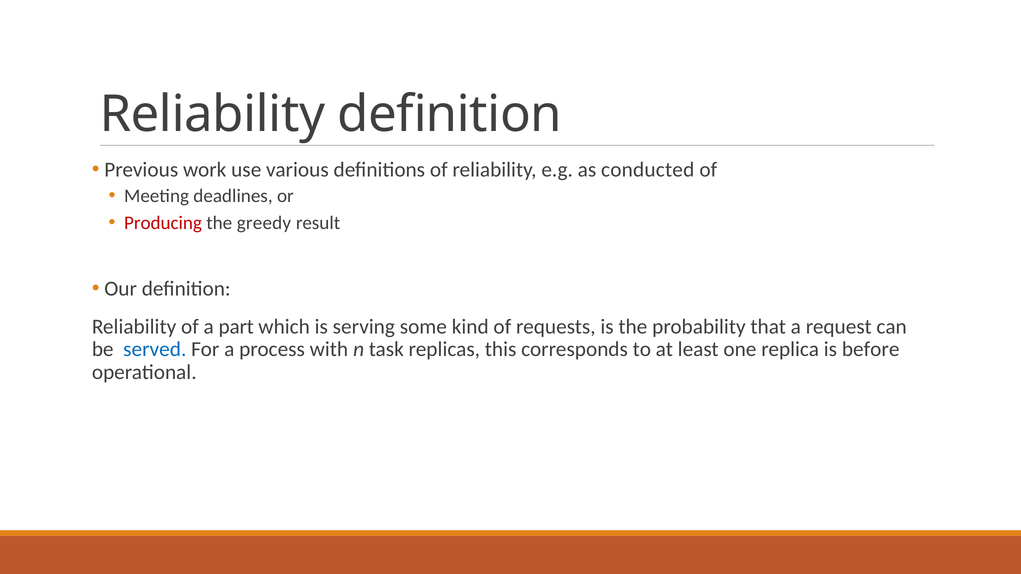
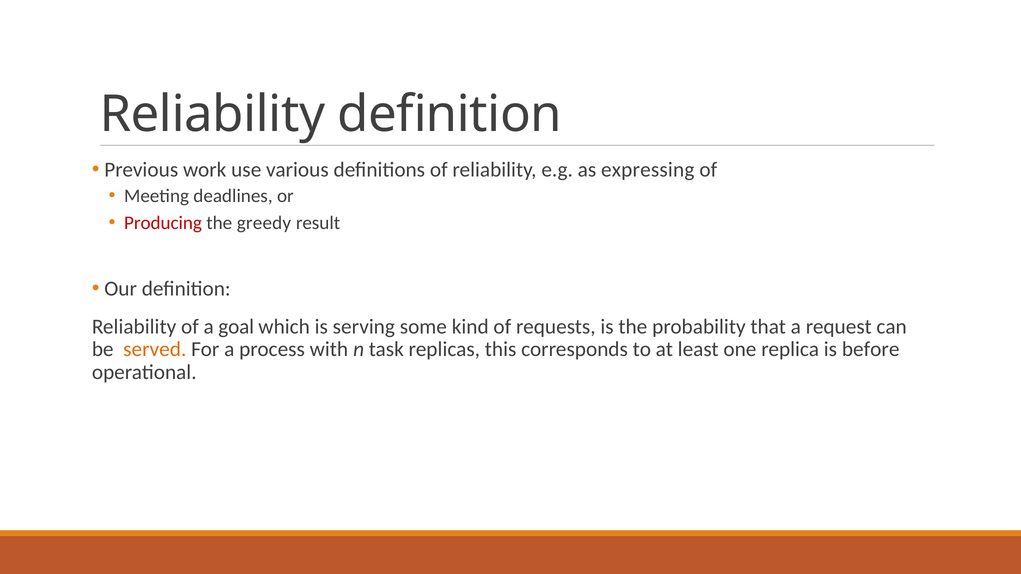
conducted: conducted -> expressing (648, 170)
part: part -> goal (236, 327)
served colour: blue -> orange (155, 350)
